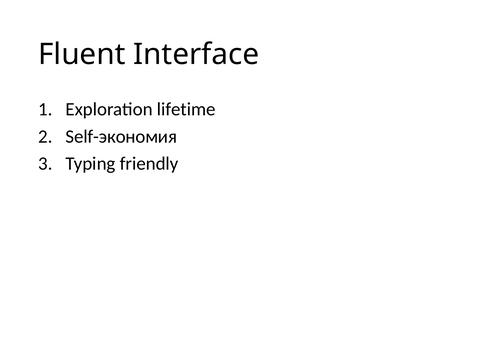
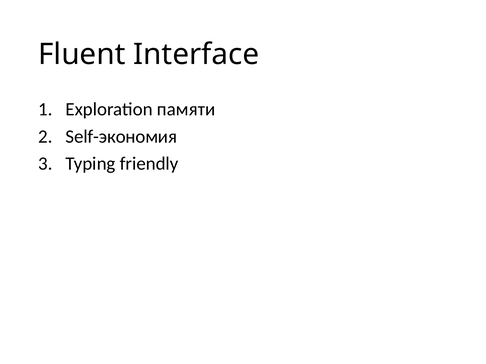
lifetime: lifetime -> памяти (186, 110)
